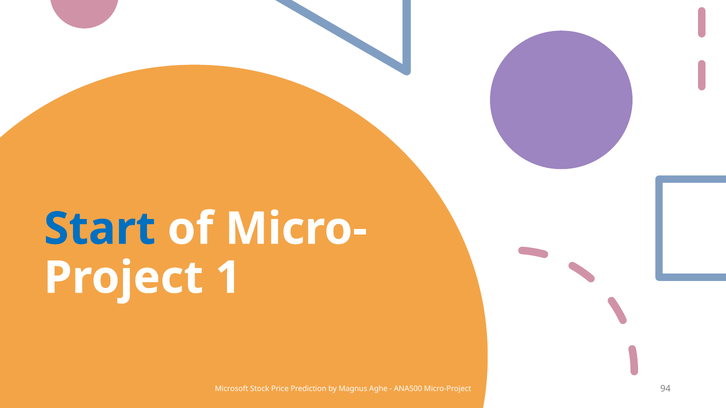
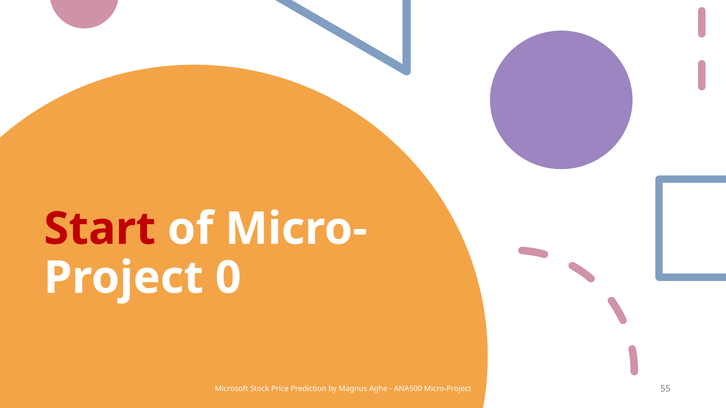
Start colour: blue -> red (100, 229)
1: 1 -> 0 (228, 278)
94: 94 -> 55 (665, 389)
